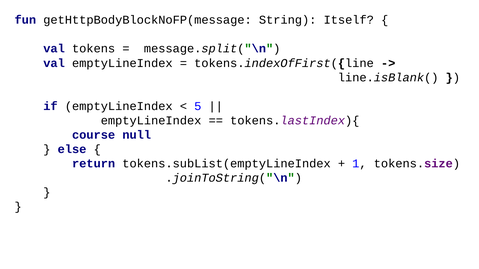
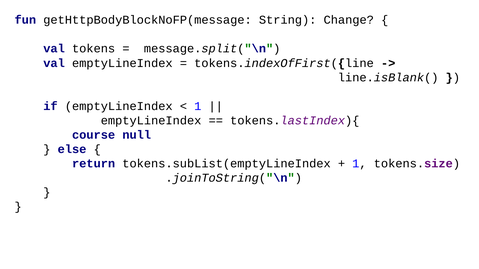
Itself: Itself -> Change (349, 20)
5: 5 -> 1 (198, 106)
